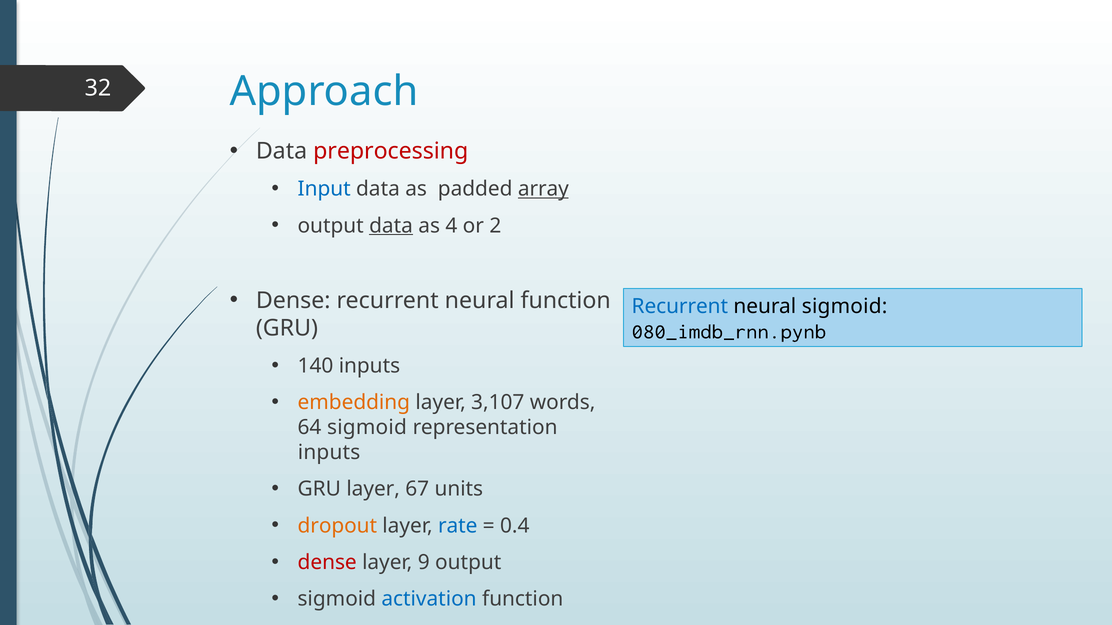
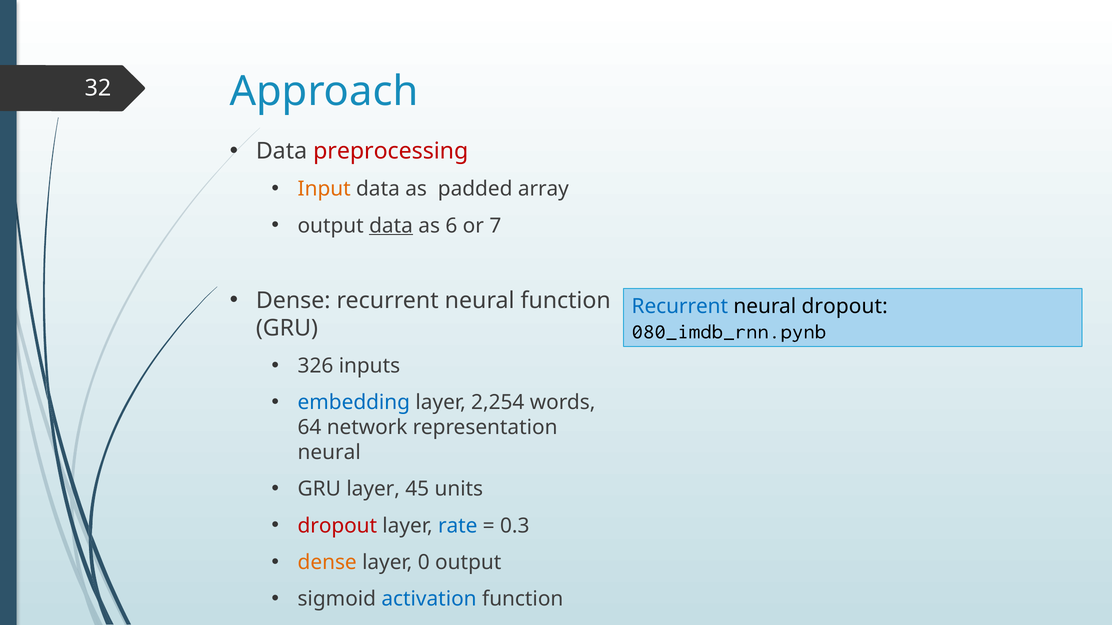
Input colour: blue -> orange (324, 189)
array underline: present -> none (543, 189)
4: 4 -> 6 (451, 226)
2: 2 -> 7 (495, 226)
neural sigmoid: sigmoid -> dropout (845, 307)
140: 140 -> 326 (315, 366)
embedding colour: orange -> blue (354, 403)
3,107: 3,107 -> 2,254 (498, 403)
64 sigmoid: sigmoid -> network (367, 428)
inputs: inputs -> neural (329, 453)
67: 67 -> 45 (417, 490)
dropout colour: orange -> red (337, 526)
0.4: 0.4 -> 0.3 (515, 526)
dense colour: red -> orange (327, 563)
9: 9 -> 0 (424, 563)
